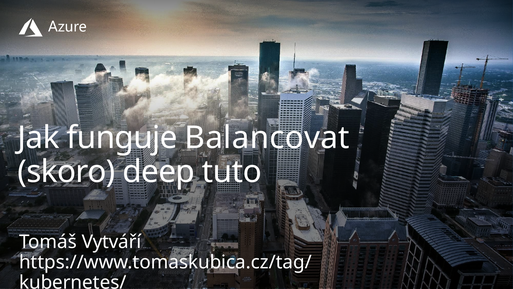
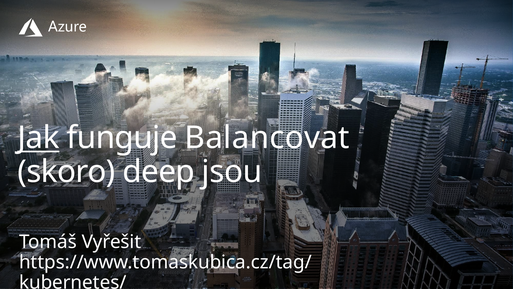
Jak underline: none -> present (39, 138)
tuto: tuto -> jsou (232, 172)
Vytváří: Vytváří -> Vyřešit (111, 242)
